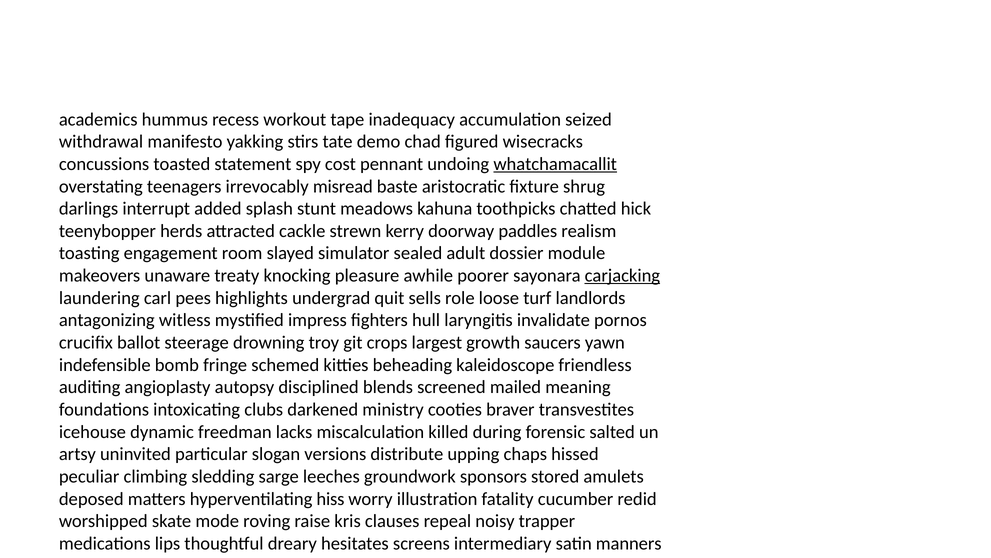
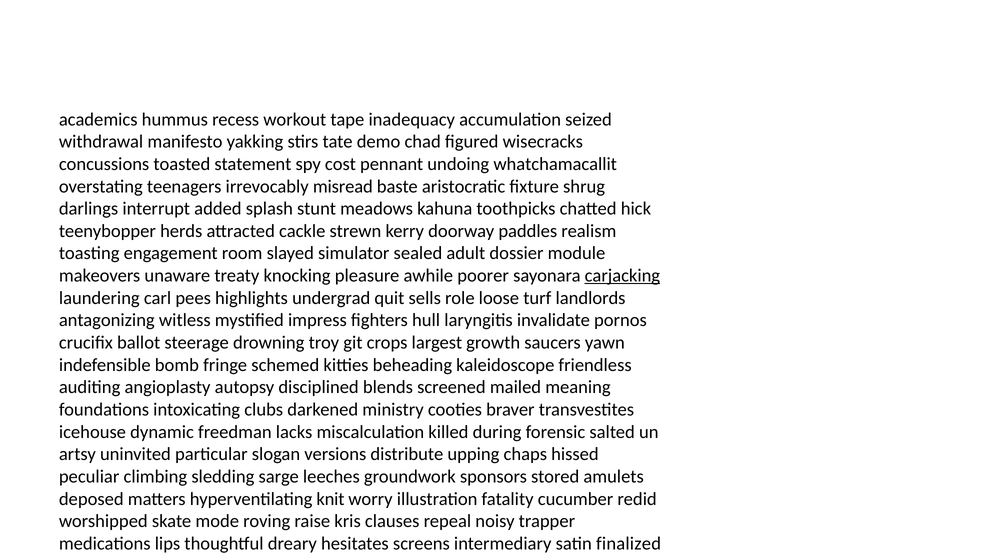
whatchamacallit underline: present -> none (555, 164)
hyperventilating hiss: hiss -> knit (330, 498)
manners: manners -> finalized (629, 543)
